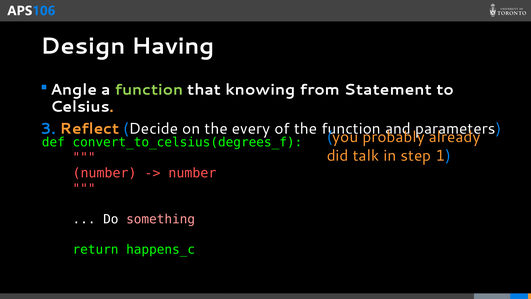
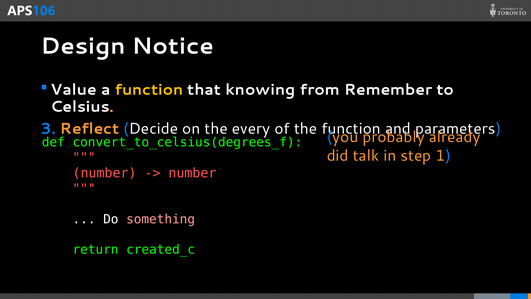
Having: Having -> Notice (173, 46)
Angle: Angle -> Value (74, 90)
function colour: light green -> yellow (149, 90)
Statement: Statement -> Remember (388, 90)
happens_c: happens_c -> created_c (161, 249)
